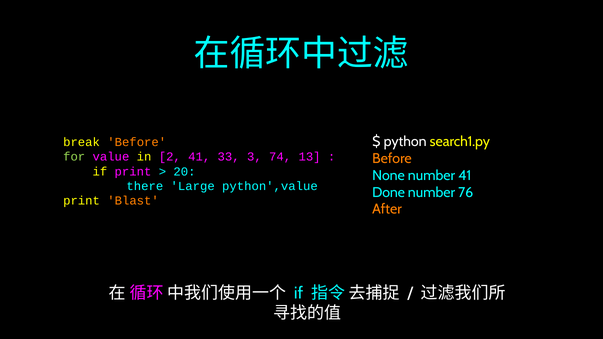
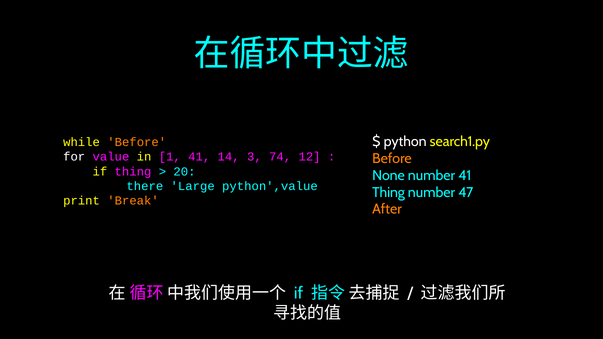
break: break -> while (82, 142)
for colour: light green -> white (74, 157)
2: 2 -> 1 (170, 157)
33: 33 -> 14 (229, 157)
13: 13 -> 12 (310, 157)
if print: print -> thing (133, 172)
Done: Done -> Thing (389, 192)
76: 76 -> 47 (466, 192)
Blast: Blast -> Break (133, 201)
